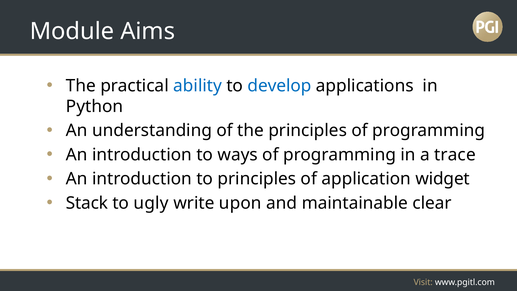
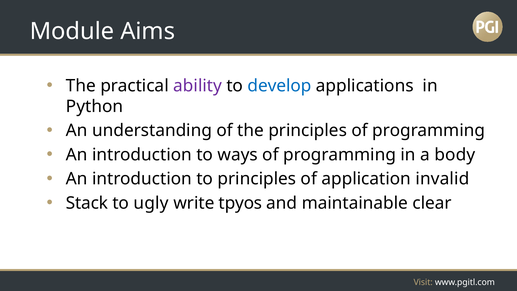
ability colour: blue -> purple (198, 86)
trace: trace -> body (455, 155)
widget: widget -> invalid (442, 179)
upon: upon -> tpyos (240, 203)
